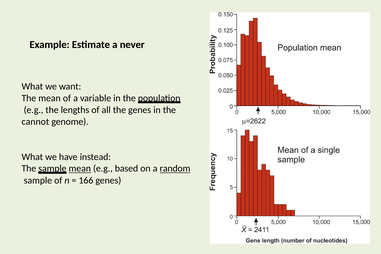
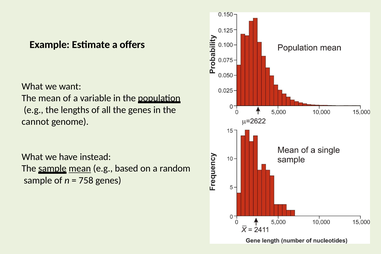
never: never -> offers (132, 45)
random underline: present -> none (175, 169)
166: 166 -> 758 (86, 180)
